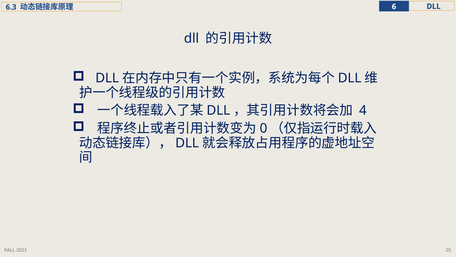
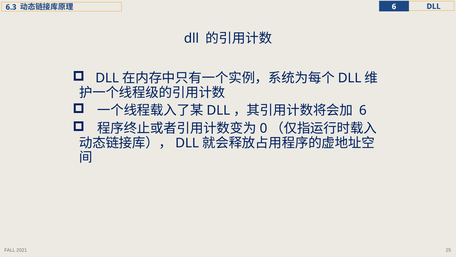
4: 4 -> 6 (363, 110)
